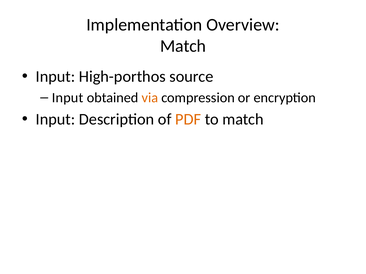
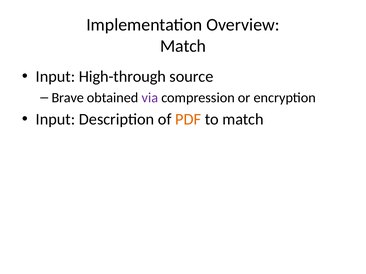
High-porthos: High-porthos -> High-through (122, 77)
Input: Input -> Brave (68, 98)
via colour: orange -> purple (150, 98)
